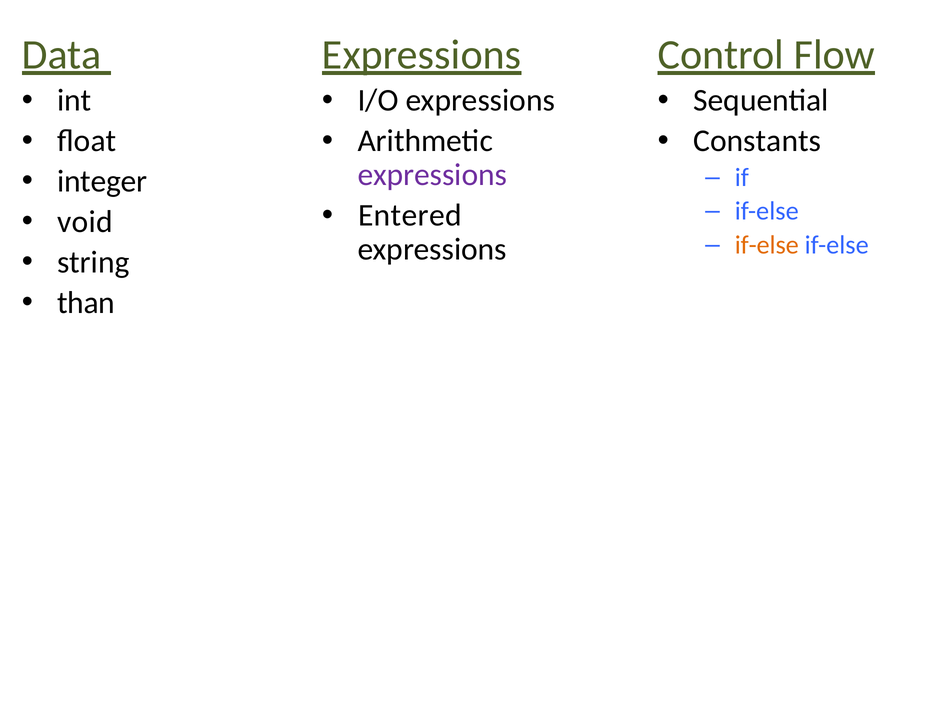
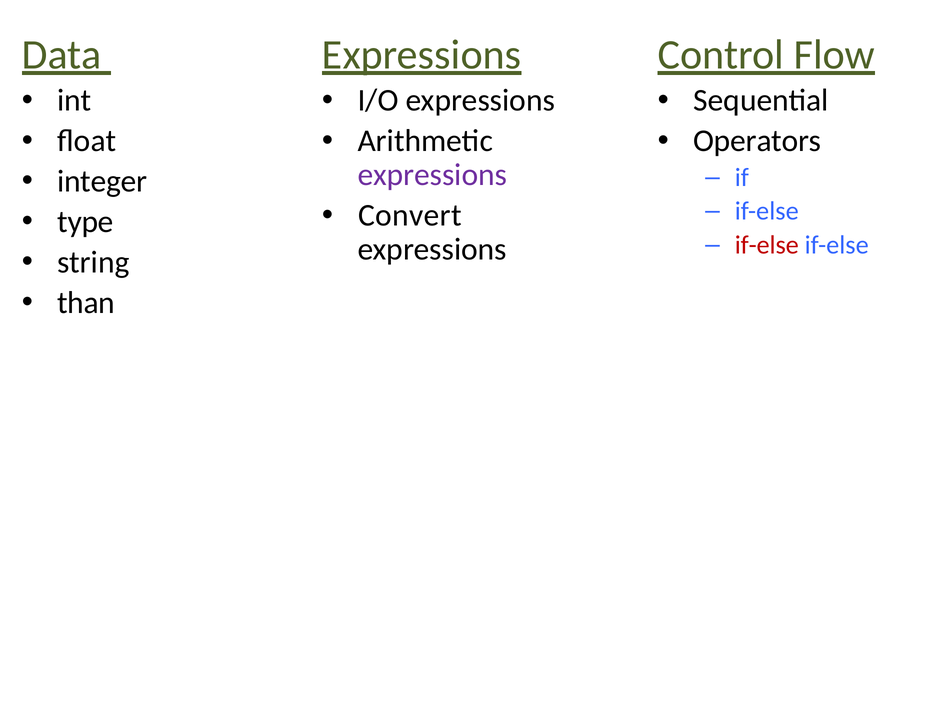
Constants: Constants -> Operators (757, 141)
Entered: Entered -> Convert (410, 215)
void: void -> type (85, 222)
if-else colour: orange -> red (767, 245)
